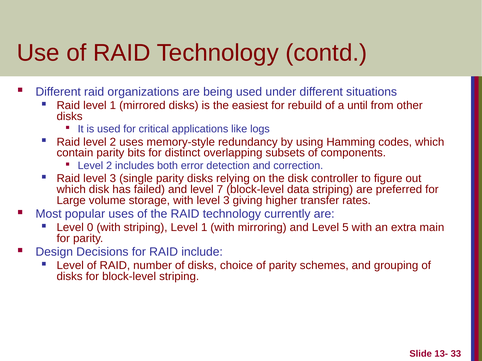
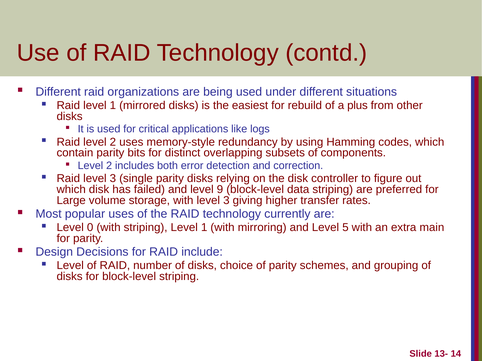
until: until -> plus (357, 106)
7: 7 -> 9 (220, 190)
33: 33 -> 14 (456, 354)
